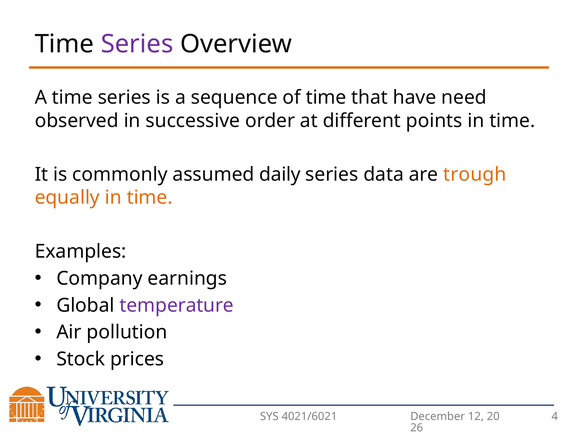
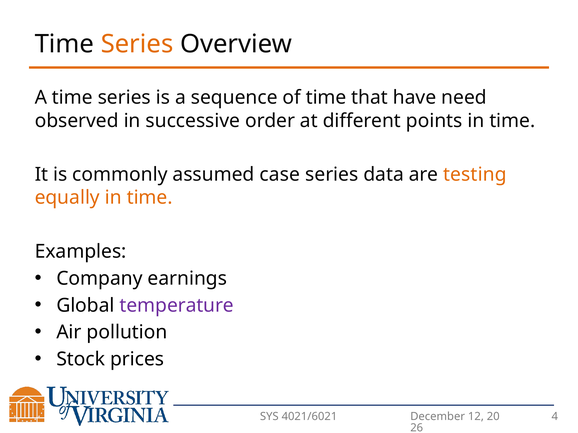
Series colour: purple -> orange (137, 44)
daily: daily -> case (280, 175)
trough: trough -> testing (475, 175)
